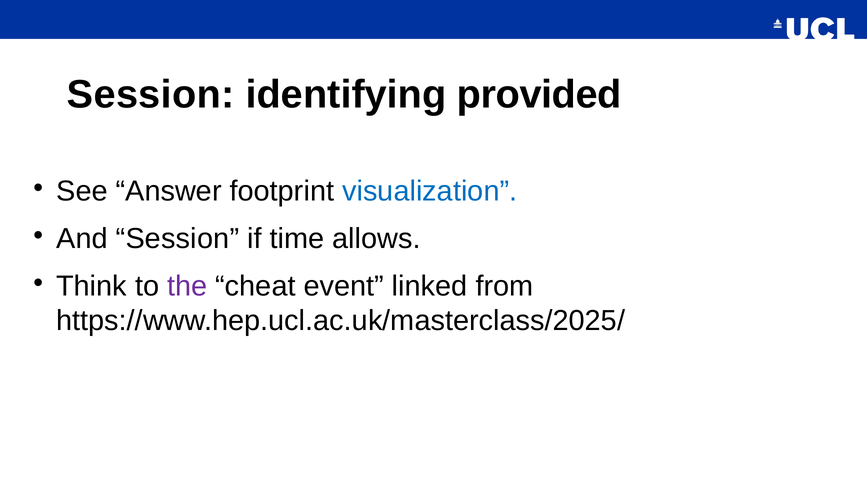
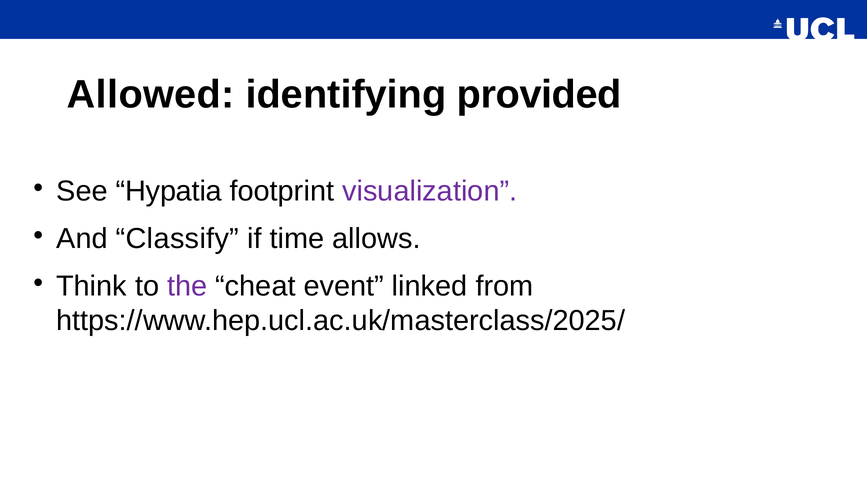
Session: Session -> Allowed (151, 94)
Answer: Answer -> Hypatia (169, 191)
visualization colour: blue -> purple (430, 191)
And Session: Session -> Classify (177, 238)
